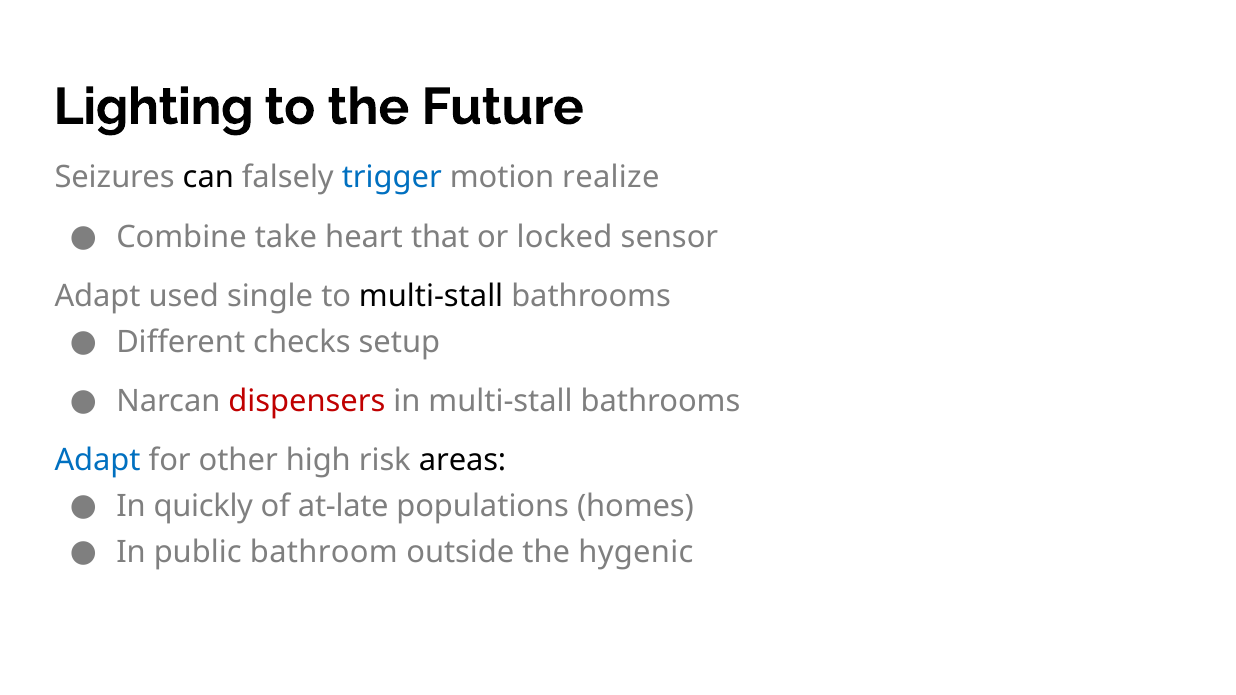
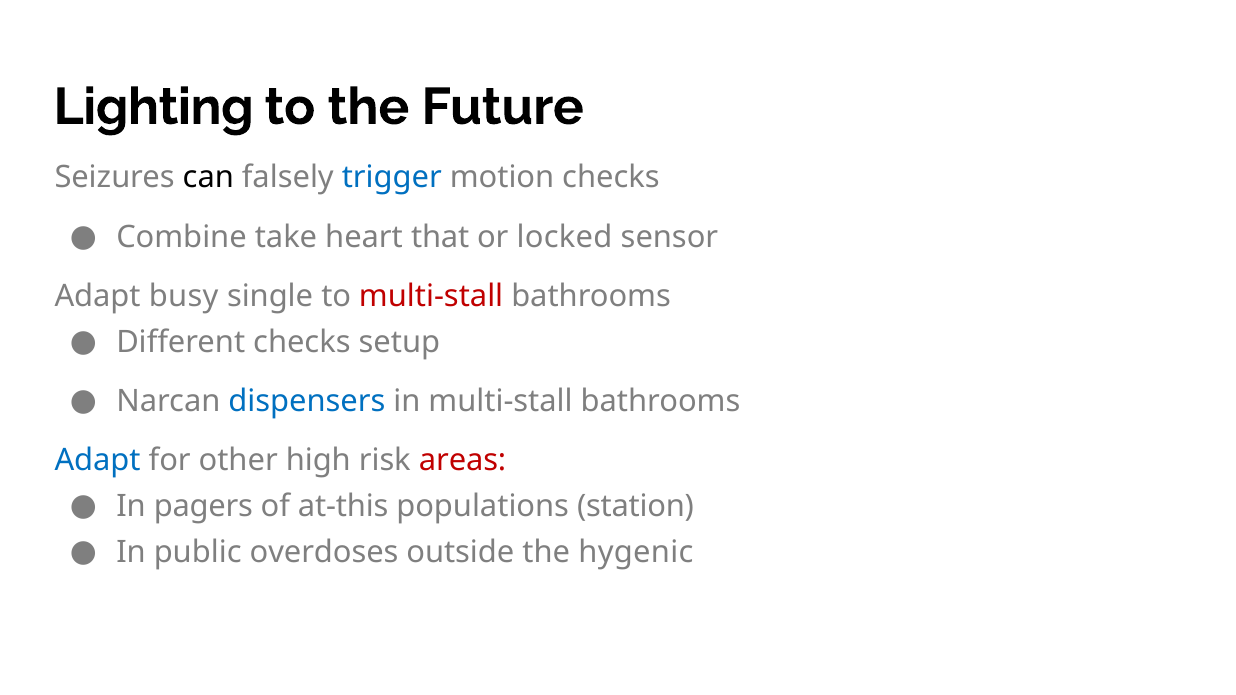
motion realize: realize -> checks (611, 177)
used: used -> busy (184, 296)
multi-stall colour: black -> red (431, 296)
dispensers colour: red -> blue (307, 401)
areas colour: black -> red (463, 461)
quickly: quickly -> pagers (203, 506)
at-late: at-late -> at-this (343, 506)
homes: homes -> station (636, 506)
bathroom: bathroom -> overdoses (324, 552)
